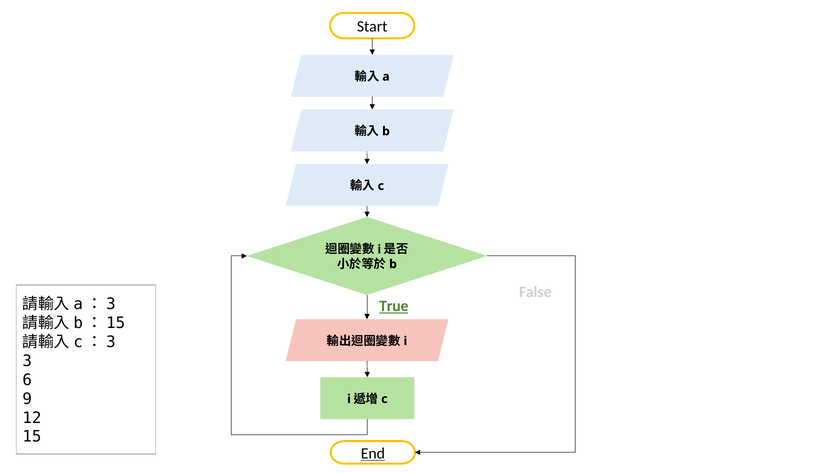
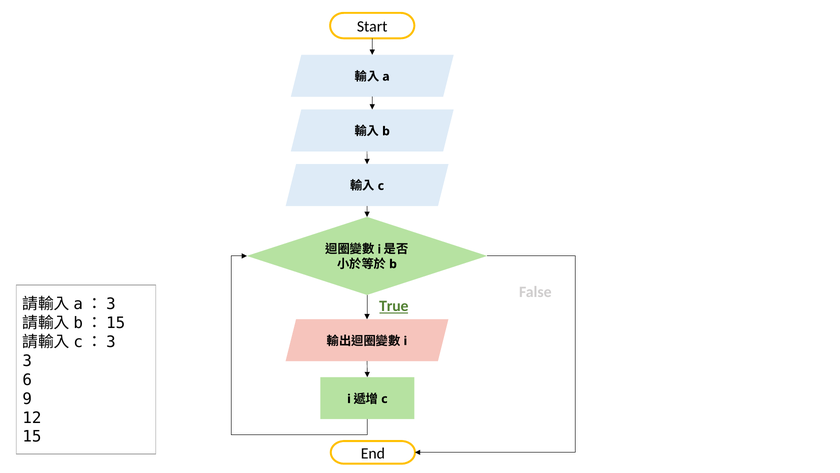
End underline: present -> none (373, 453)
